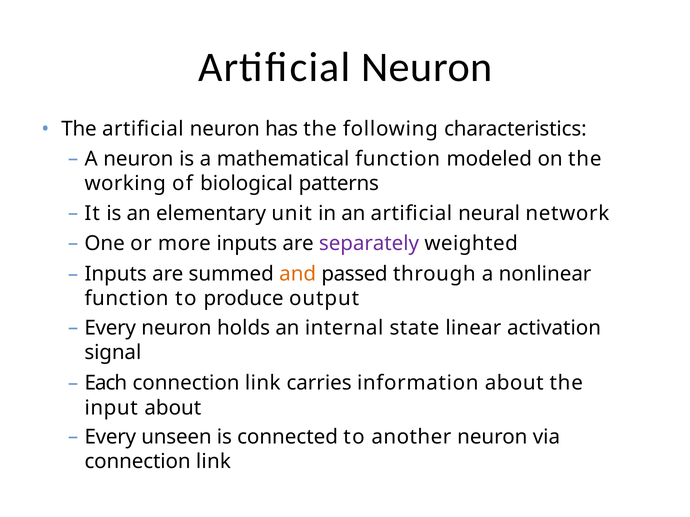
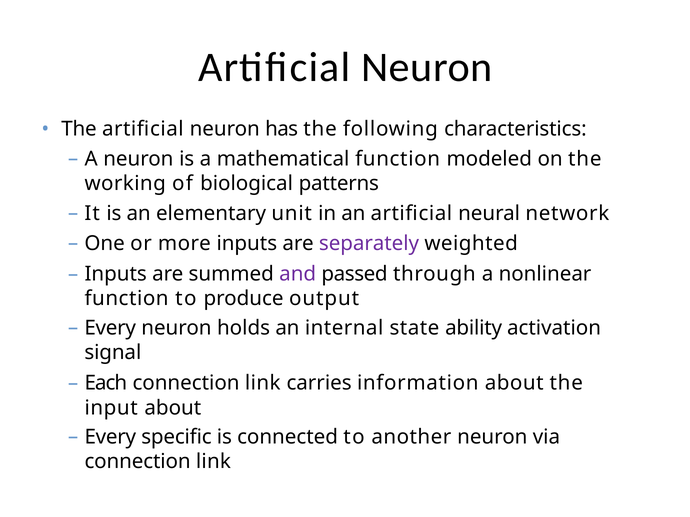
and colour: orange -> purple (298, 274)
linear: linear -> ability (474, 328)
unseen: unseen -> specific (176, 437)
